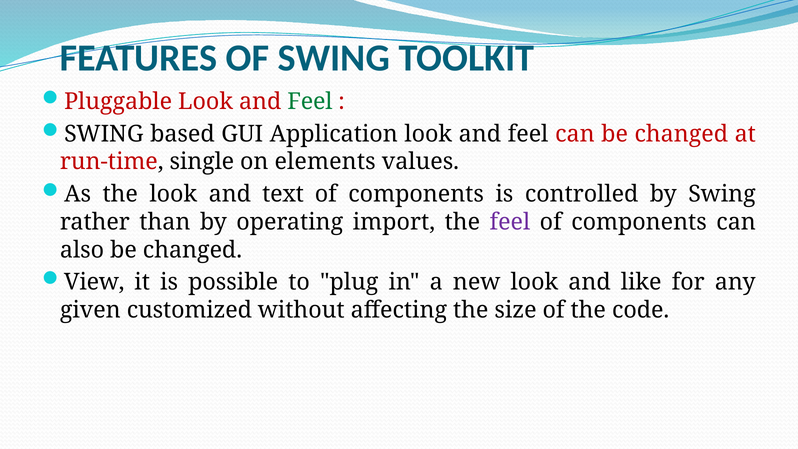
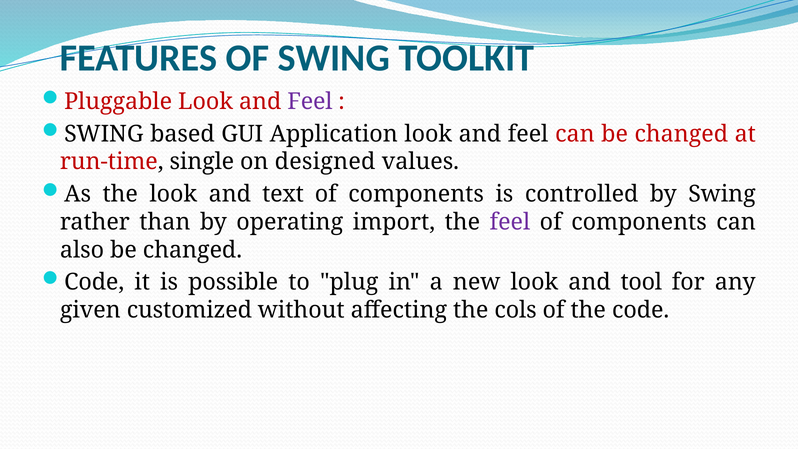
Feel colour: green -> purple (310, 102)
elements: elements -> designed (325, 162)
View: View -> Code (94, 282)
like: like -> tool (641, 282)
size: size -> cols (516, 310)
